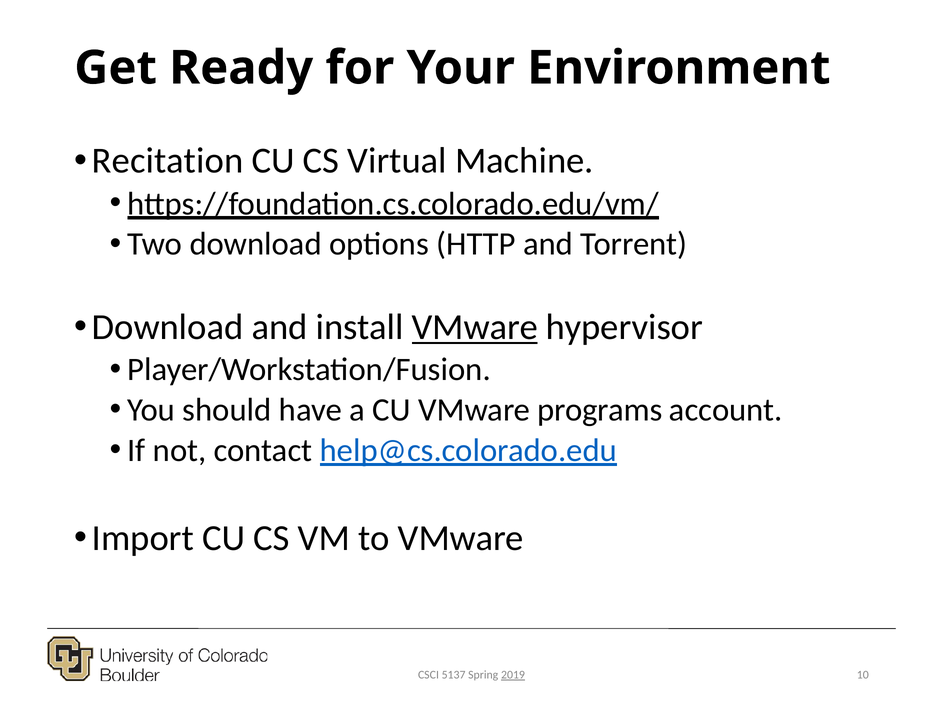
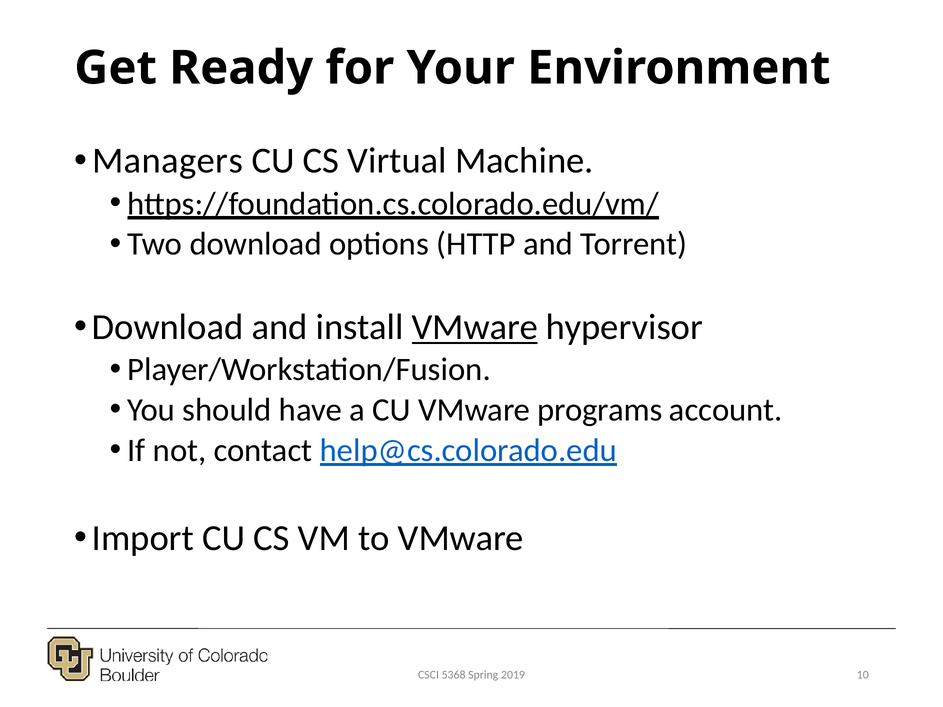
Recitation: Recitation -> Managers (167, 161)
5137: 5137 -> 5368 (454, 675)
2019 underline: present -> none (513, 675)
